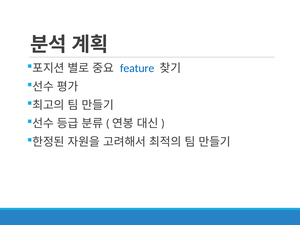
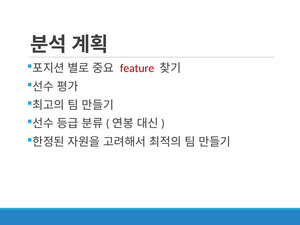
feature colour: blue -> red (137, 68)
